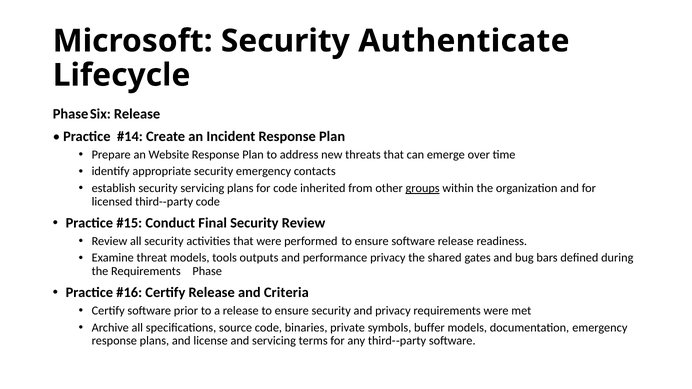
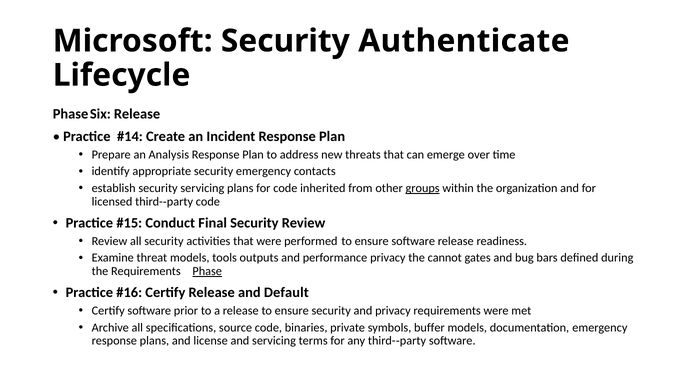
Website: Website -> Analysis (169, 155)
shared: shared -> cannot (445, 258)
Phase underline: none -> present (207, 271)
Criteria: Criteria -> Default (286, 293)
